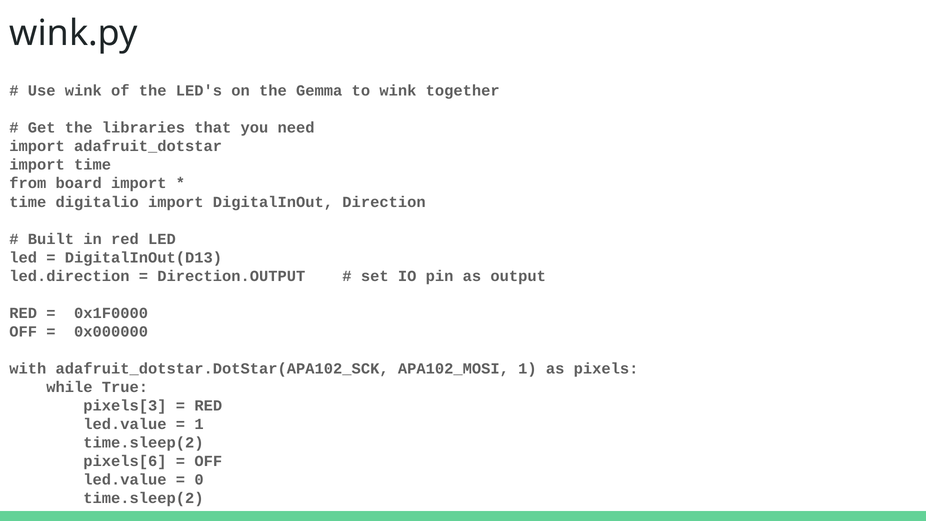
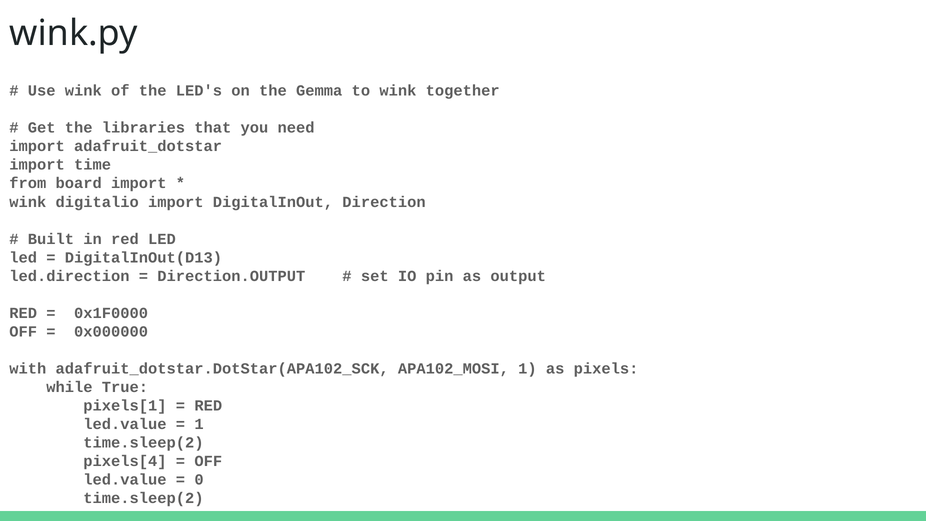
time: time -> wink (28, 202)
pixels[3: pixels[3 -> pixels[1 (125, 406)
pixels[6: pixels[6 -> pixels[4 (125, 461)
